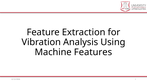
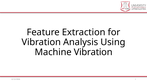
Machine Features: Features -> Vibration (93, 52)
